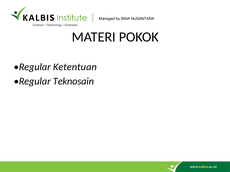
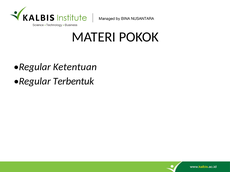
Teknosain: Teknosain -> Terbentuk (73, 81)
